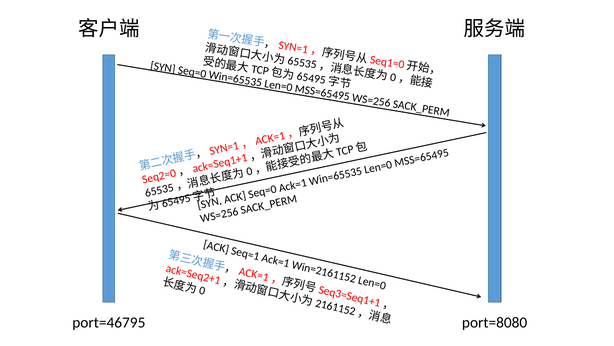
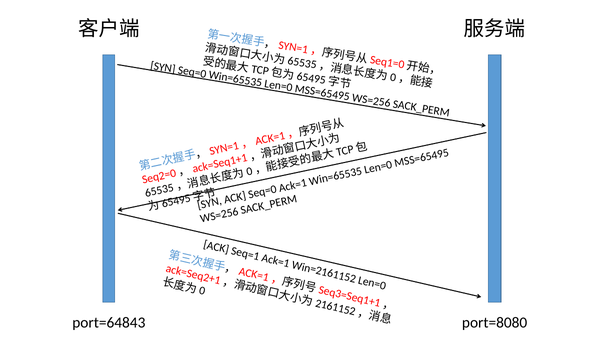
port=46795: port=46795 -> port=64843 (109, 322)
